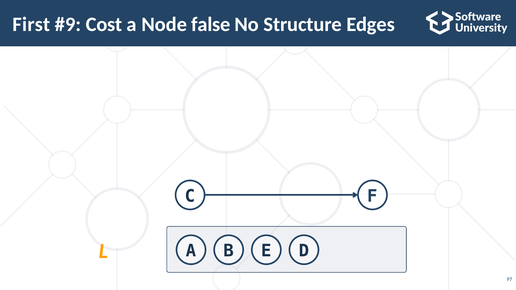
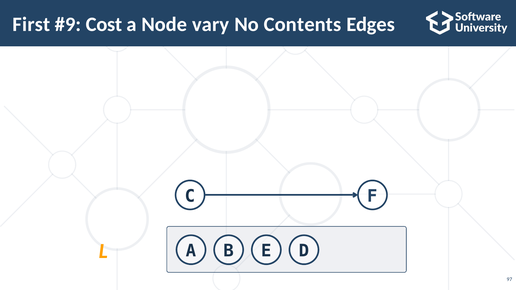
false: false -> vary (211, 24)
Structure: Structure -> Contents (303, 24)
